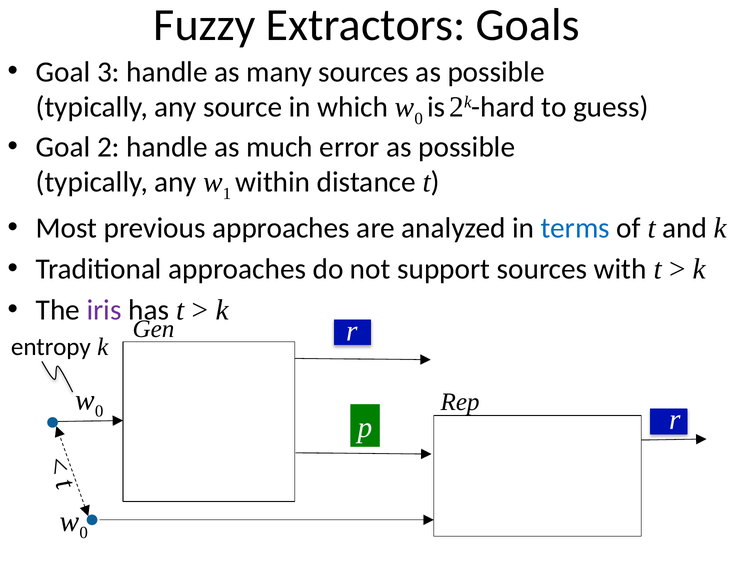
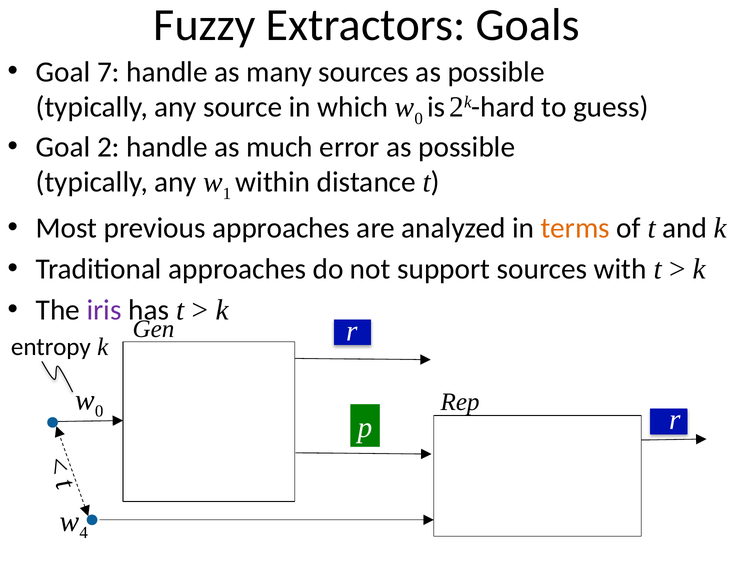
3: 3 -> 7 (108, 72)
terms colour: blue -> orange (575, 228)
0: 0 -> 4 (84, 533)
